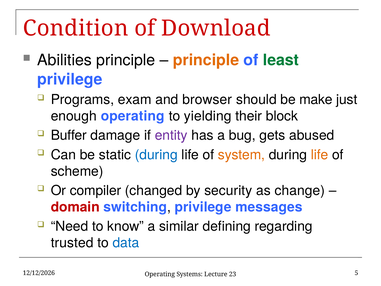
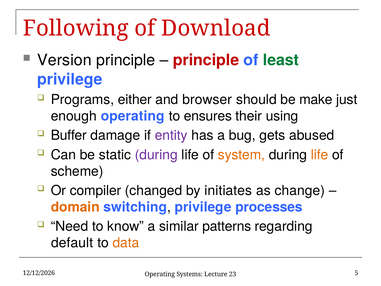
Condition: Condition -> Following (76, 28)
Abilities: Abilities -> Version (64, 60)
principle colour: orange -> red (206, 60)
exam: exam -> either (135, 100)
yielding: yielding -> ensures (208, 116)
block: block -> using (282, 116)
during colour: blue -> purple (156, 155)
security: security -> initiates (228, 190)
domain colour: red -> orange (75, 207)
messages: messages -> processes (269, 207)
defining: defining -> patterns (227, 226)
trusted: trusted -> default (72, 243)
data colour: blue -> orange (126, 243)
